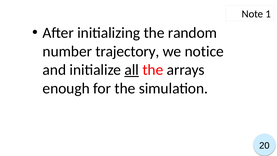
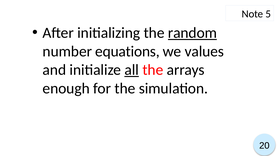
1: 1 -> 5 (268, 14)
random underline: none -> present (192, 33)
trajectory: trajectory -> equations (127, 51)
notice: notice -> values (204, 51)
